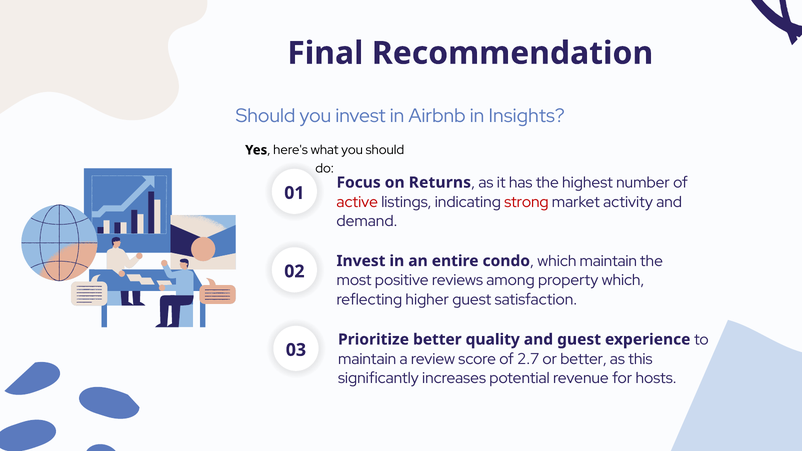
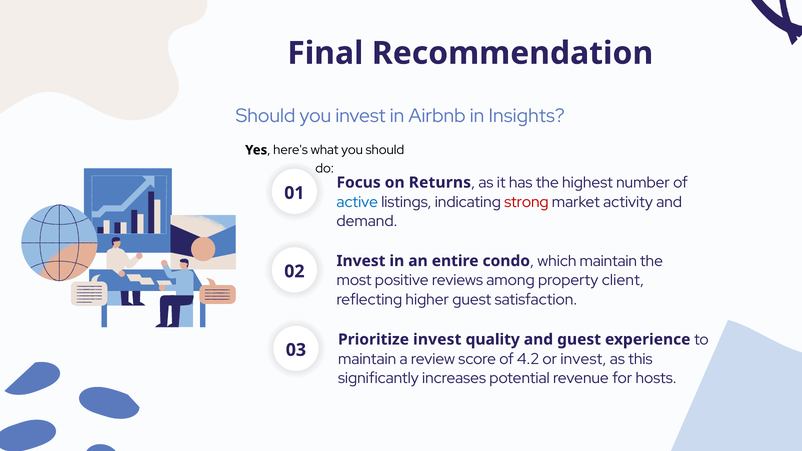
active colour: red -> blue (357, 202)
property which: which -> client (623, 280)
Prioritize better: better -> invest (437, 340)
2.7: 2.7 -> 4.2 (528, 359)
or better: better -> invest (583, 359)
